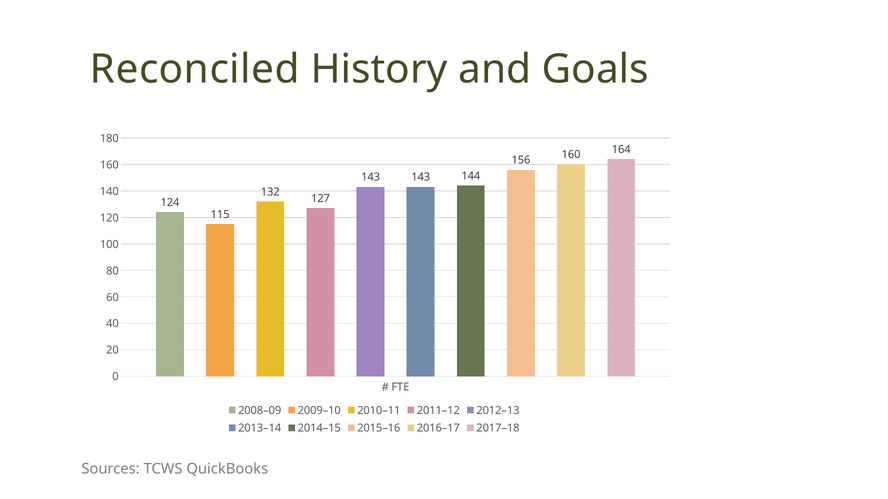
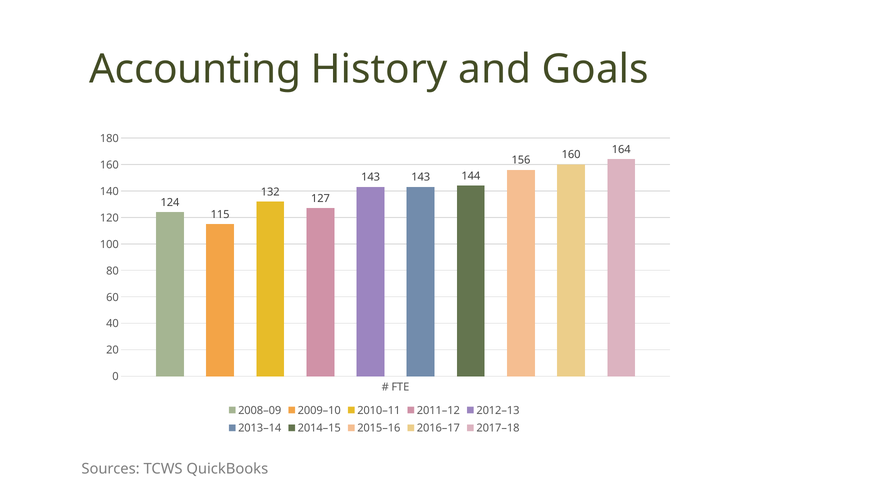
Reconciled: Reconciled -> Accounting (195, 69)
